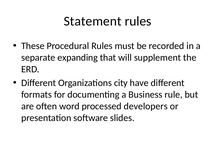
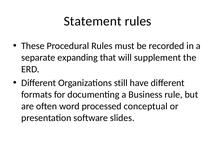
city: city -> still (121, 83)
developers: developers -> conceptual (146, 106)
